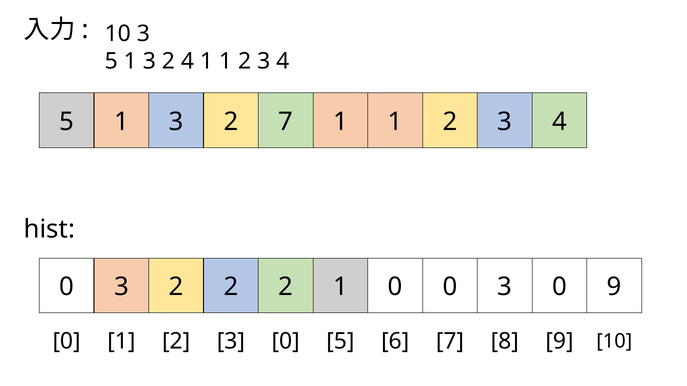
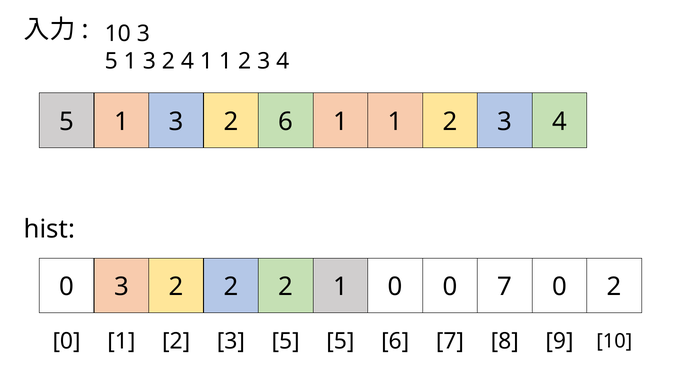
2 7: 7 -> 6 (286, 122)
0 0 3: 3 -> 7 (505, 287)
0 9: 9 -> 2 (614, 287)
2 3 0: 0 -> 5 (286, 342)
